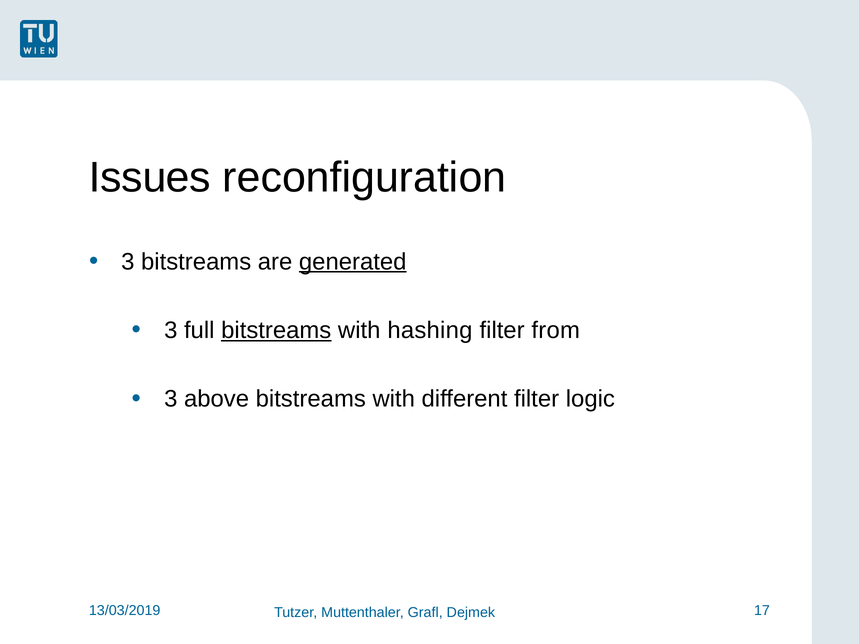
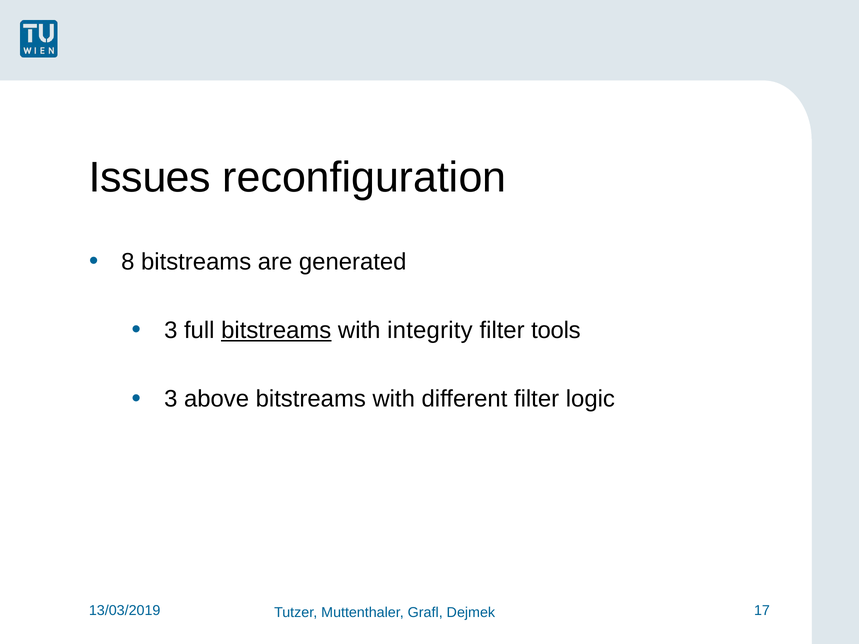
3: 3 -> 8 (128, 262)
generated underline: present -> none (353, 262)
hashing: hashing -> integrity (430, 331)
from: from -> tools (556, 331)
